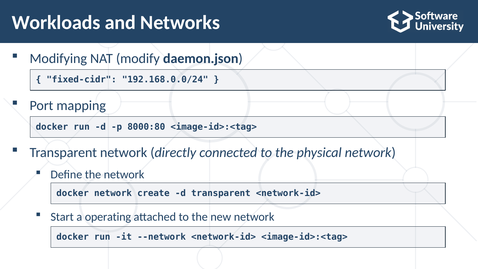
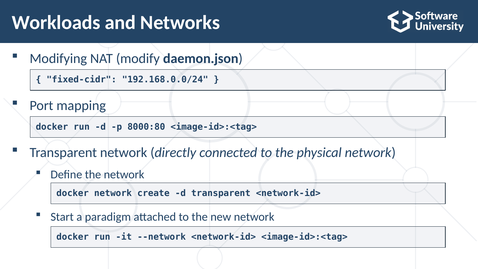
operating: operating -> paradigm (108, 217)
